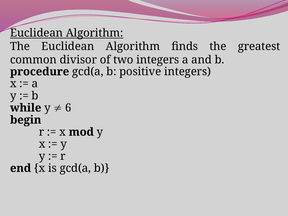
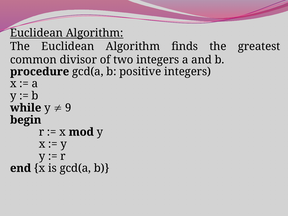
6: 6 -> 9 (68, 108)
